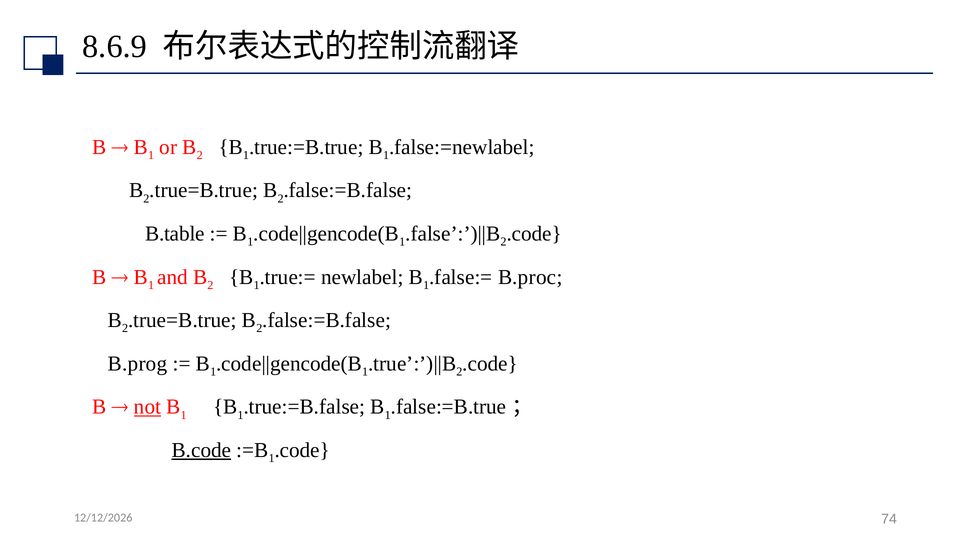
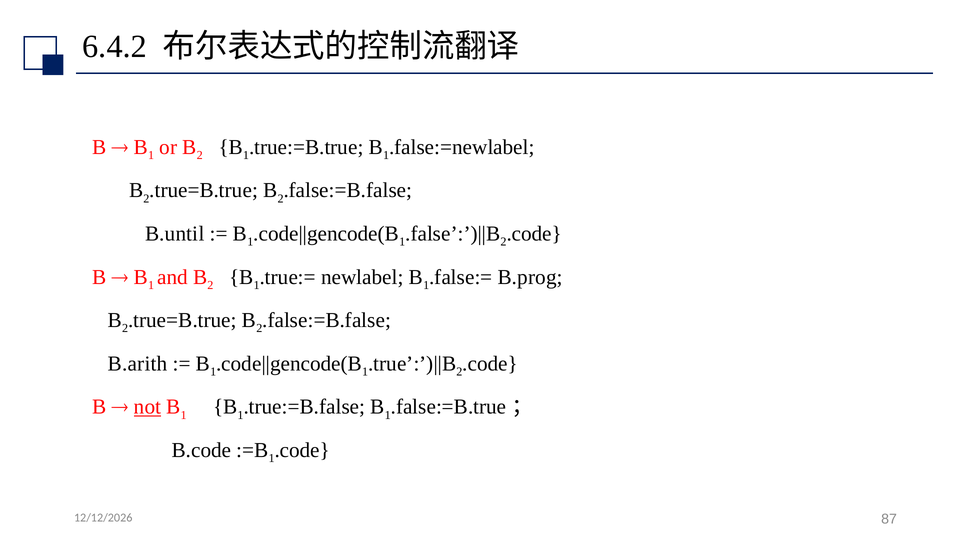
8.6.9: 8.6.9 -> 6.4.2 (115, 47)
B.table: B.table -> B.until (175, 234)
B.proc: B.proc -> B.prog (530, 277)
B.prog: B.prog -> B.arith (138, 364)
B.code underline: present -> none (201, 450)
74: 74 -> 87 (889, 519)
